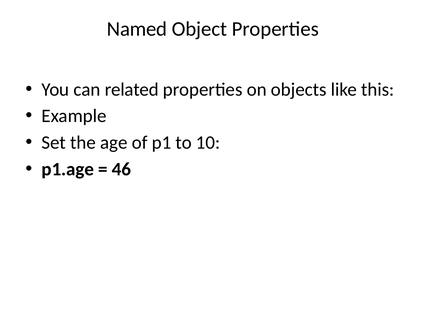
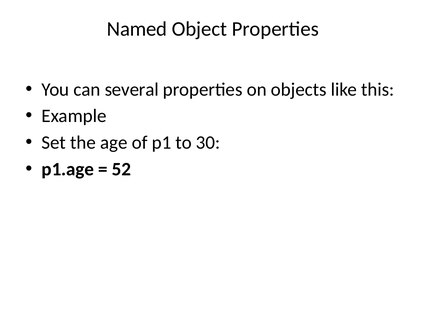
related: related -> several (132, 89)
10: 10 -> 30 (208, 142)
46: 46 -> 52 (122, 169)
